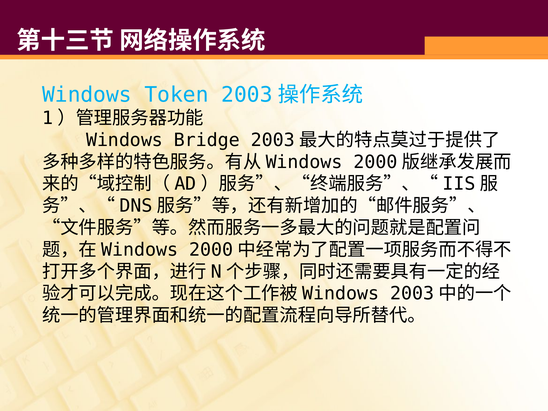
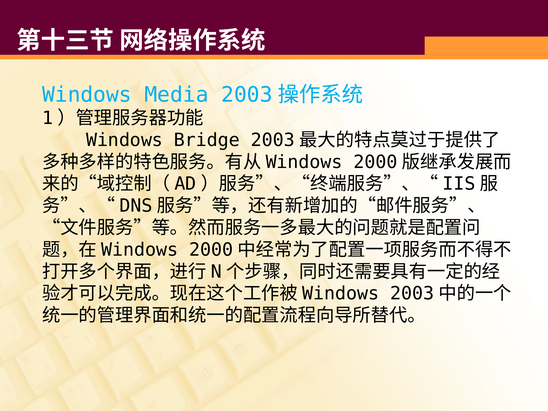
Token: Token -> Media (177, 95)
